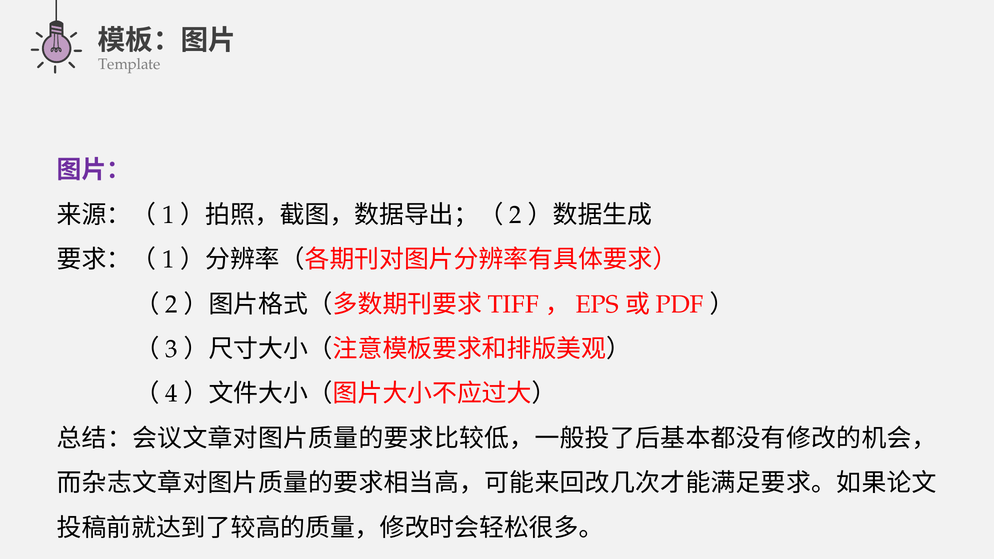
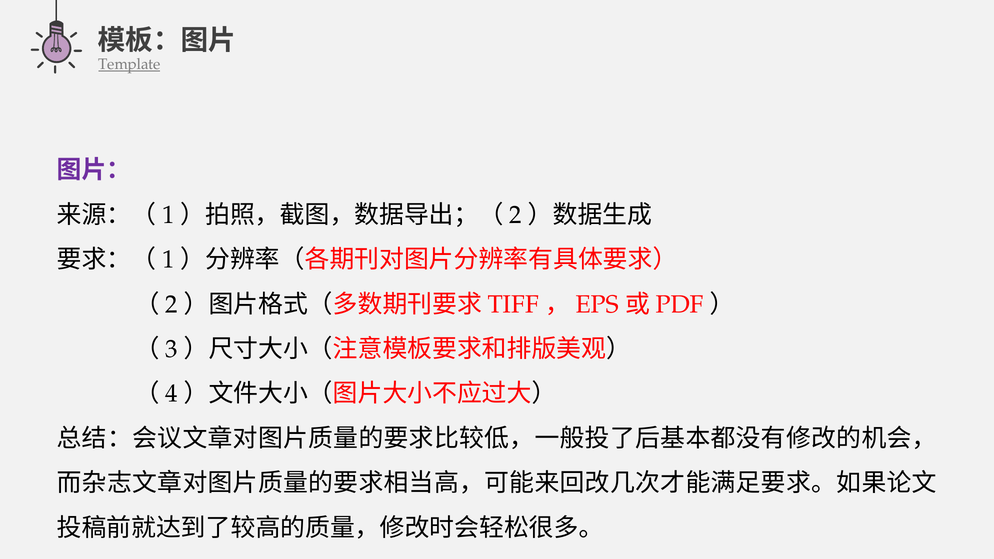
Template underline: none -> present (129, 64)
